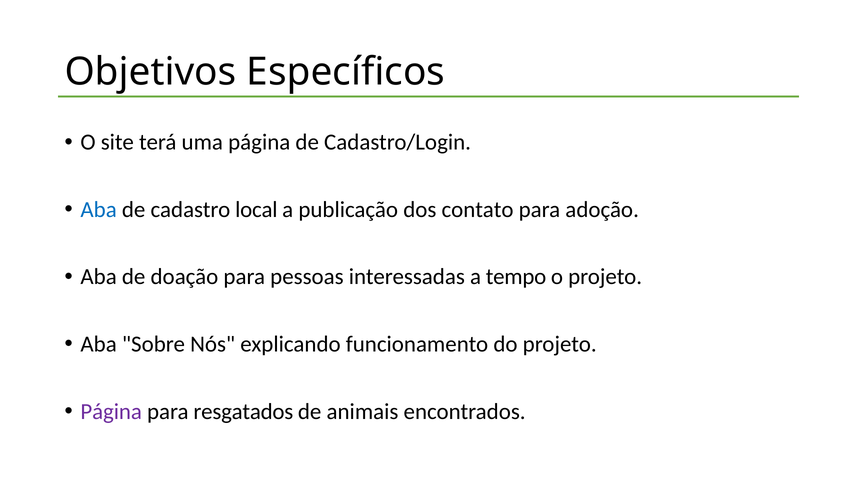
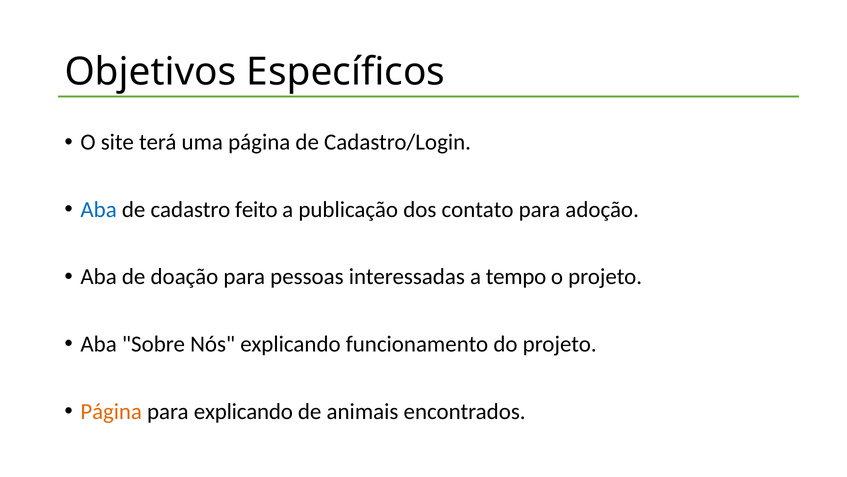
local: local -> feito (256, 209)
Página colour: purple -> orange (111, 411)
para resgatados: resgatados -> explicando (243, 411)
